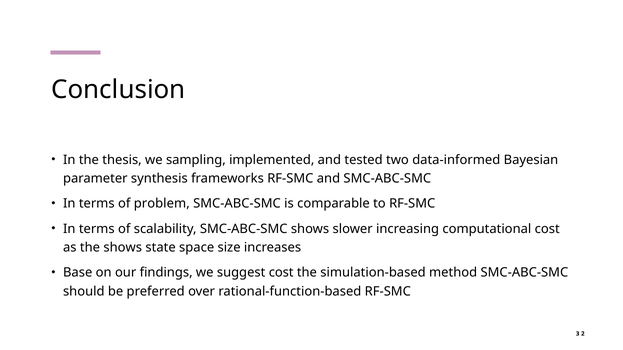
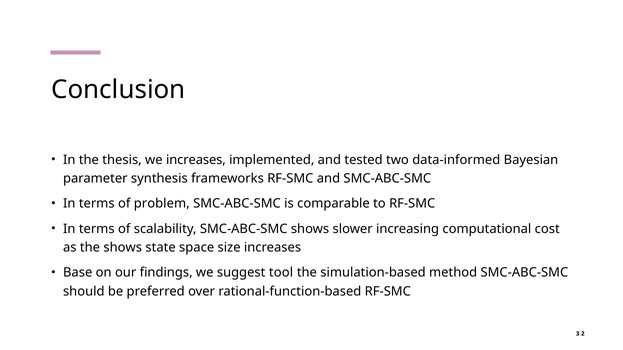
we sampling: sampling -> increases (196, 160)
suggest cost: cost -> tool (281, 273)
